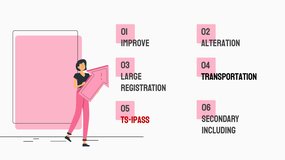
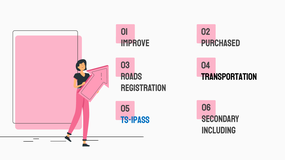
alteration: alteration -> purchased (221, 43)
large: large -> roads (131, 77)
Ts-ipass colour: red -> blue (135, 120)
